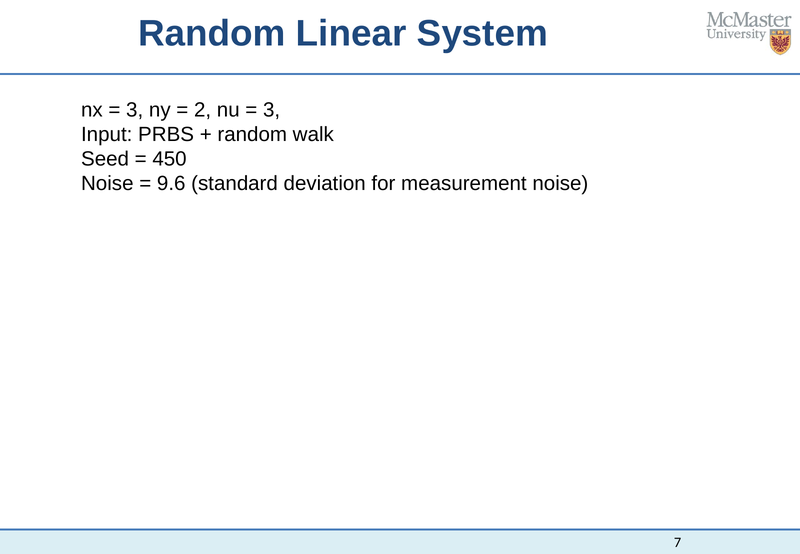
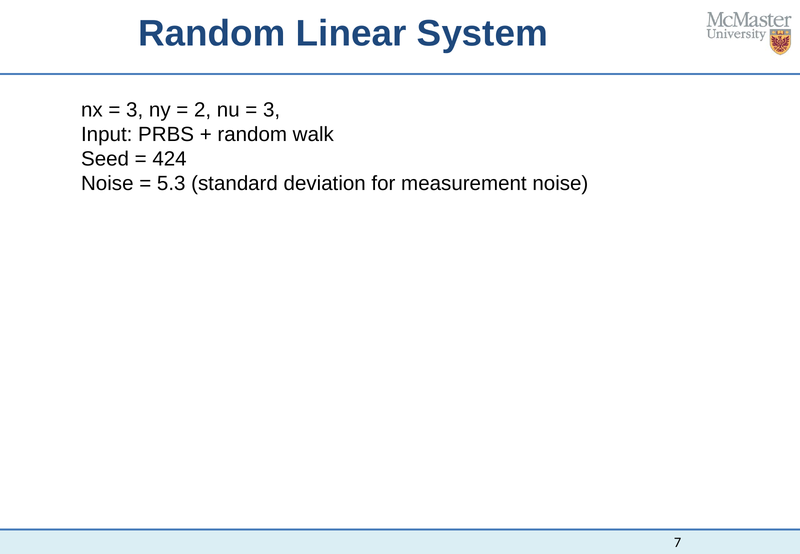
450: 450 -> 424 (170, 159)
9.6: 9.6 -> 5.3 (171, 184)
